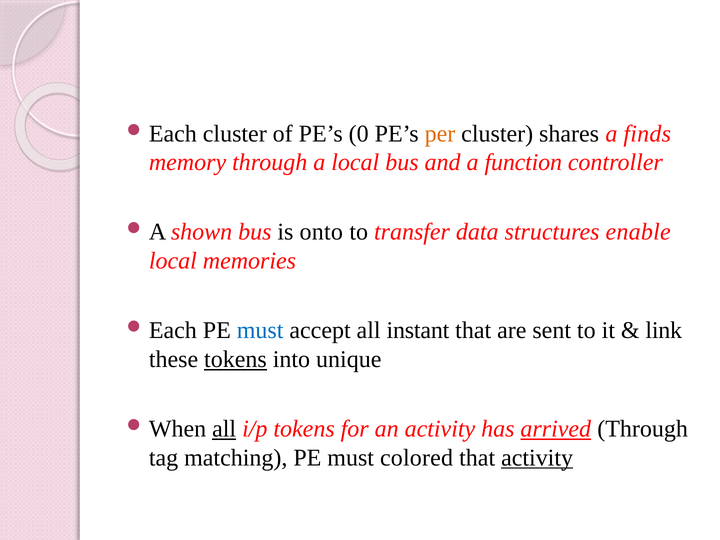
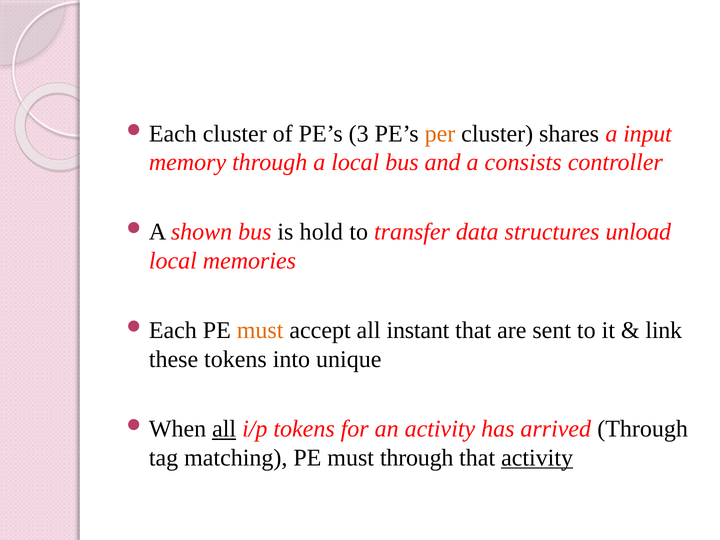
0: 0 -> 3 (359, 134)
finds: finds -> input (648, 134)
function: function -> consists (523, 162)
onto: onto -> hold (321, 232)
enable: enable -> unload (638, 232)
must colour: blue -> orange (260, 330)
tokens underline: present -> none (235, 359)
arrived underline: present -> none (556, 429)
must colored: colored -> through (417, 458)
